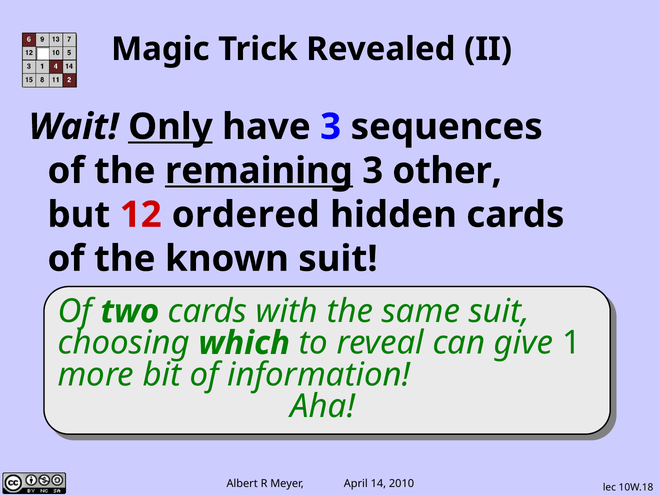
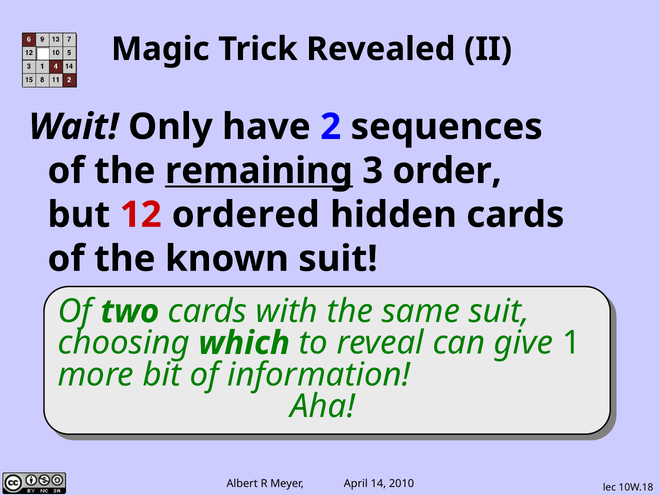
Only underline: present -> none (170, 127)
have 3: 3 -> 2 (331, 127)
other: other -> order (447, 171)
